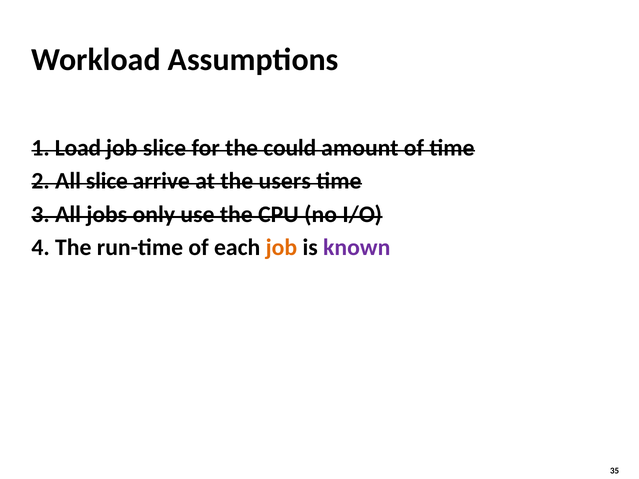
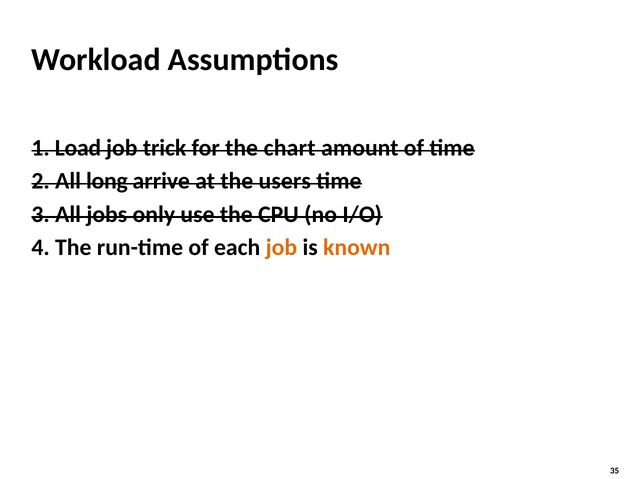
job slice: slice -> trick (165, 148)
could: could -> chart (290, 148)
All slice: slice -> long (107, 181)
known colour: purple -> orange (357, 247)
